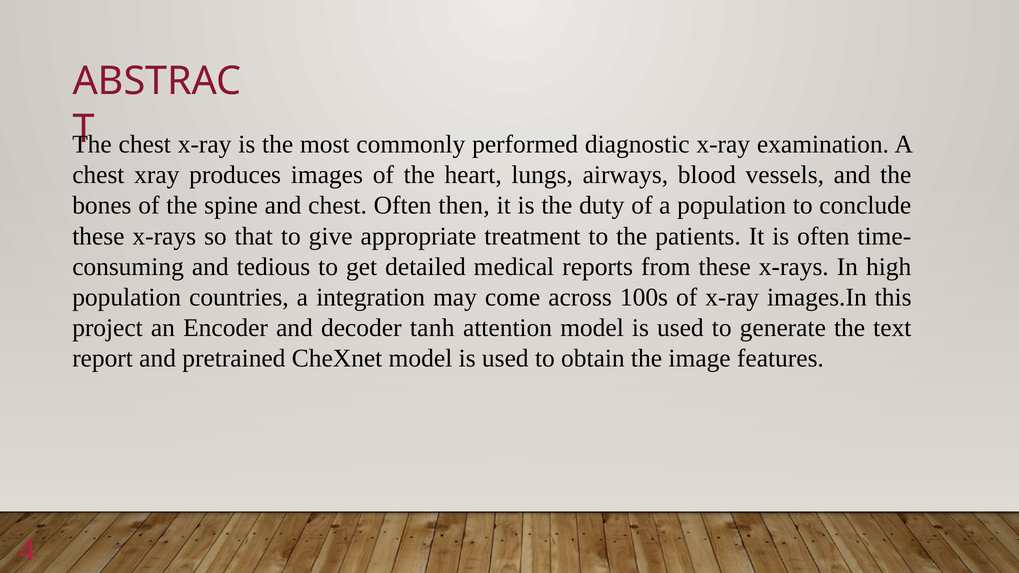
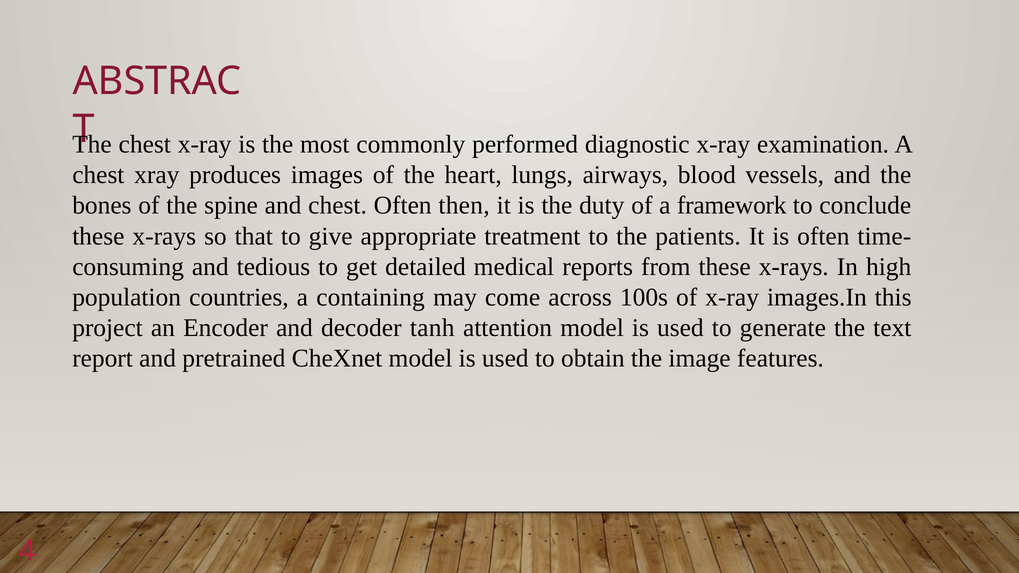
a population: population -> framework (732, 206)
integration: integration -> containing (371, 297)
